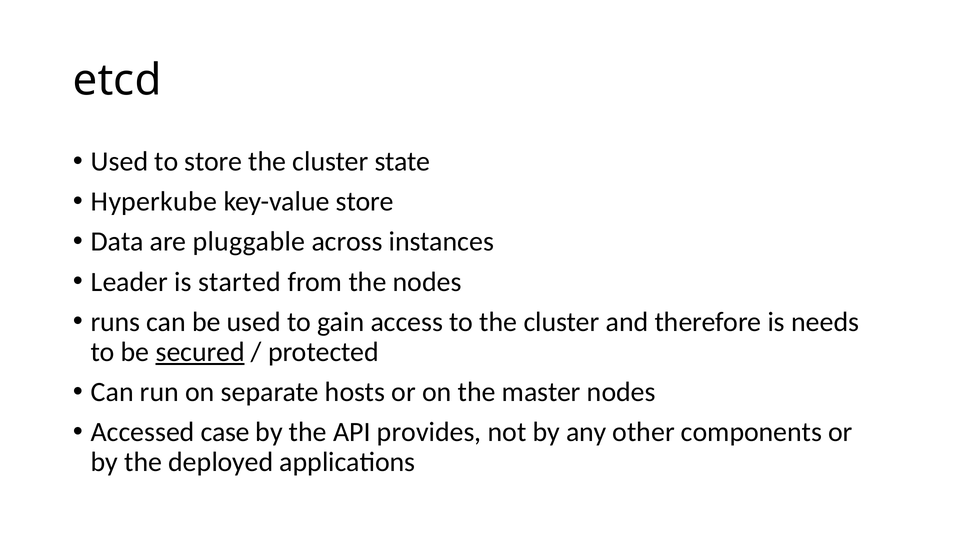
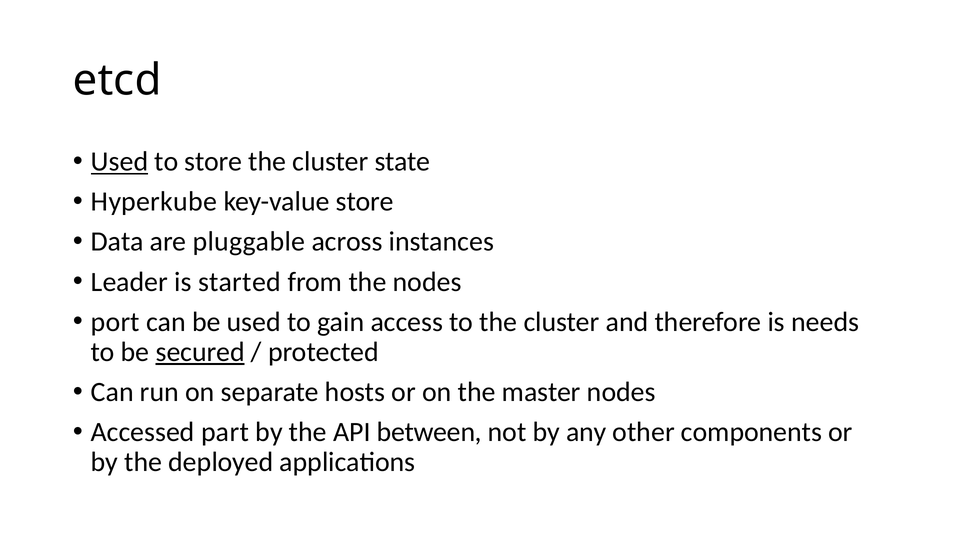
Used underline: none -> present (120, 162)
runs: runs -> port (115, 322)
case: case -> part (225, 432)
provides: provides -> between (429, 432)
